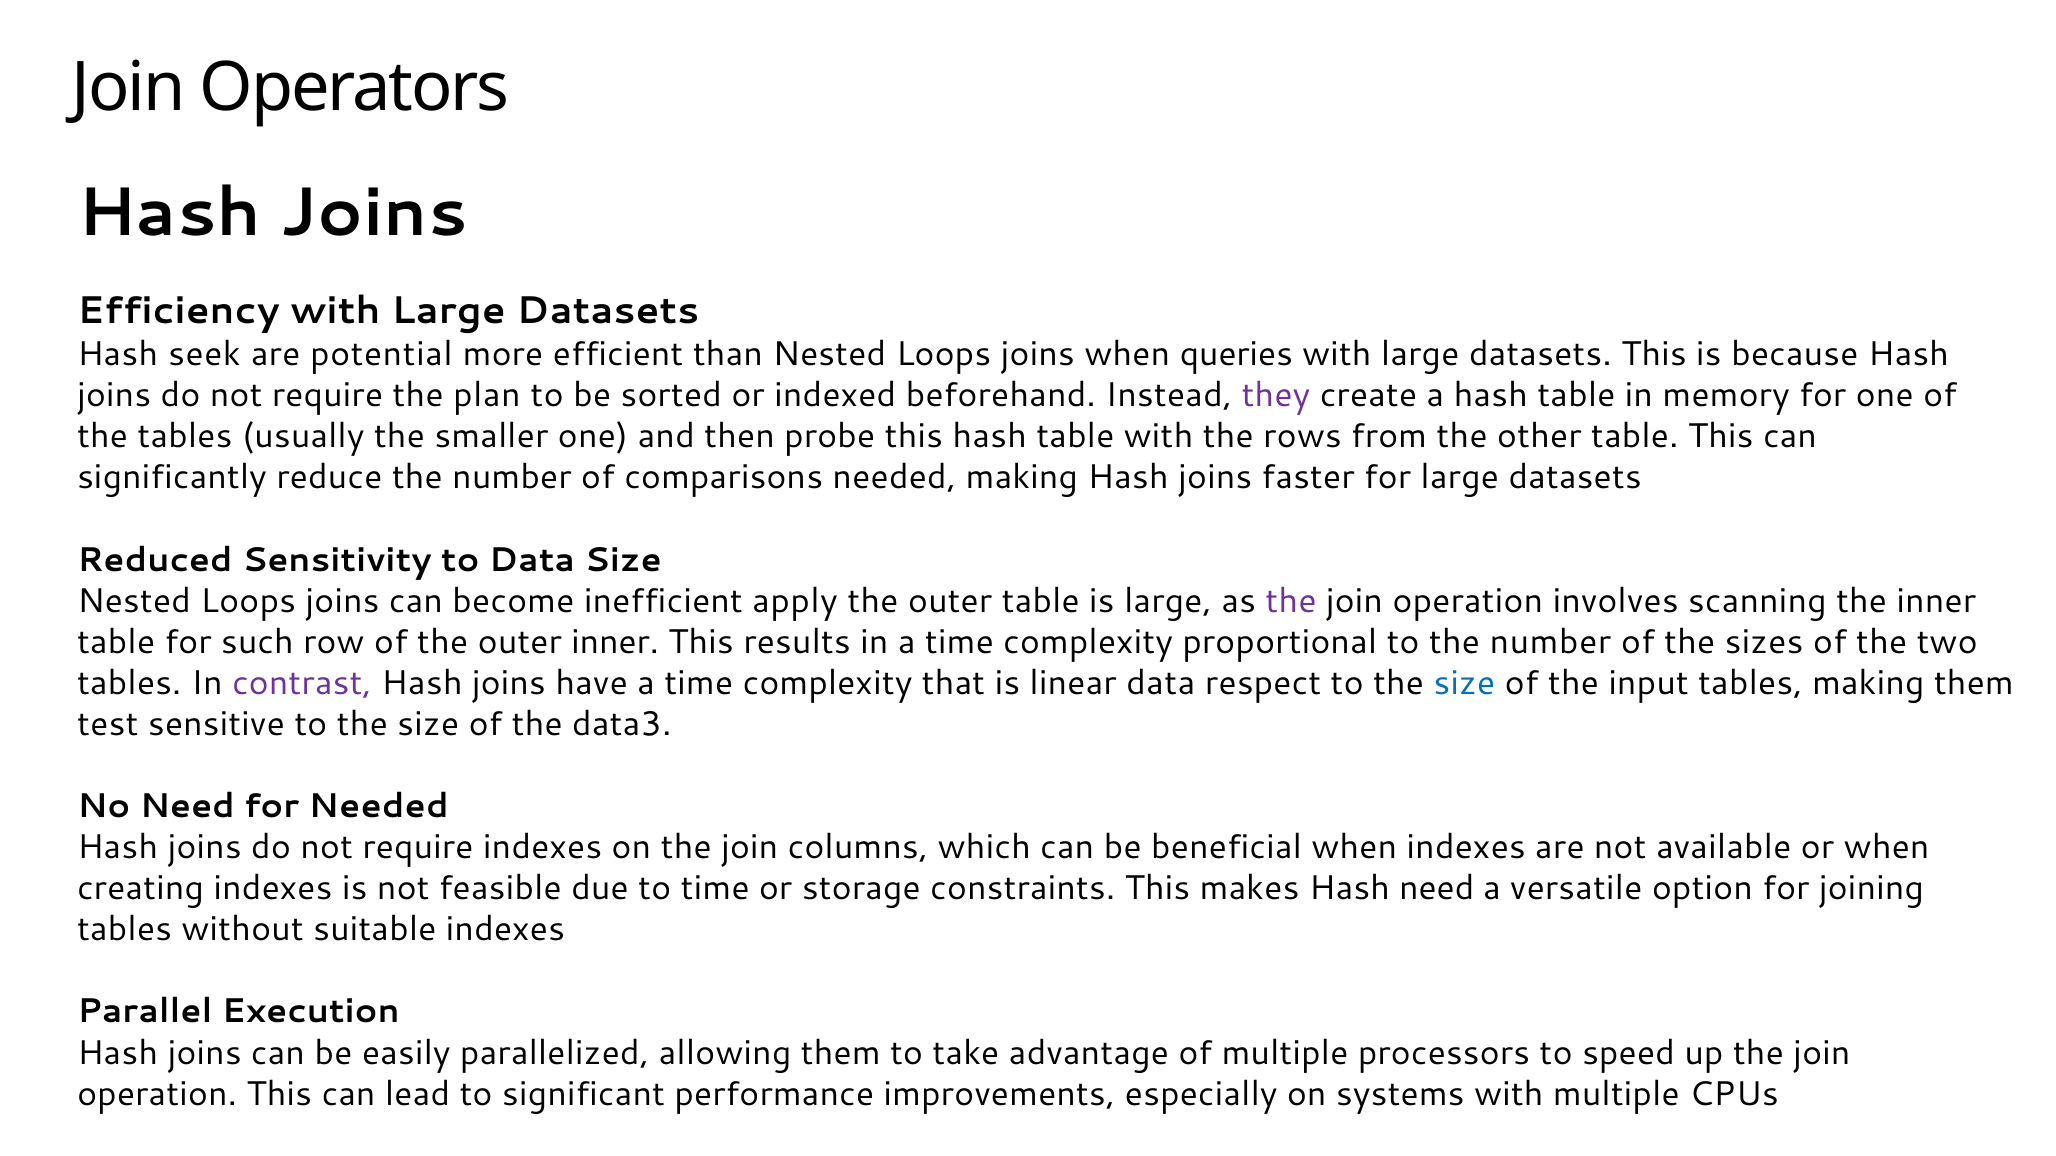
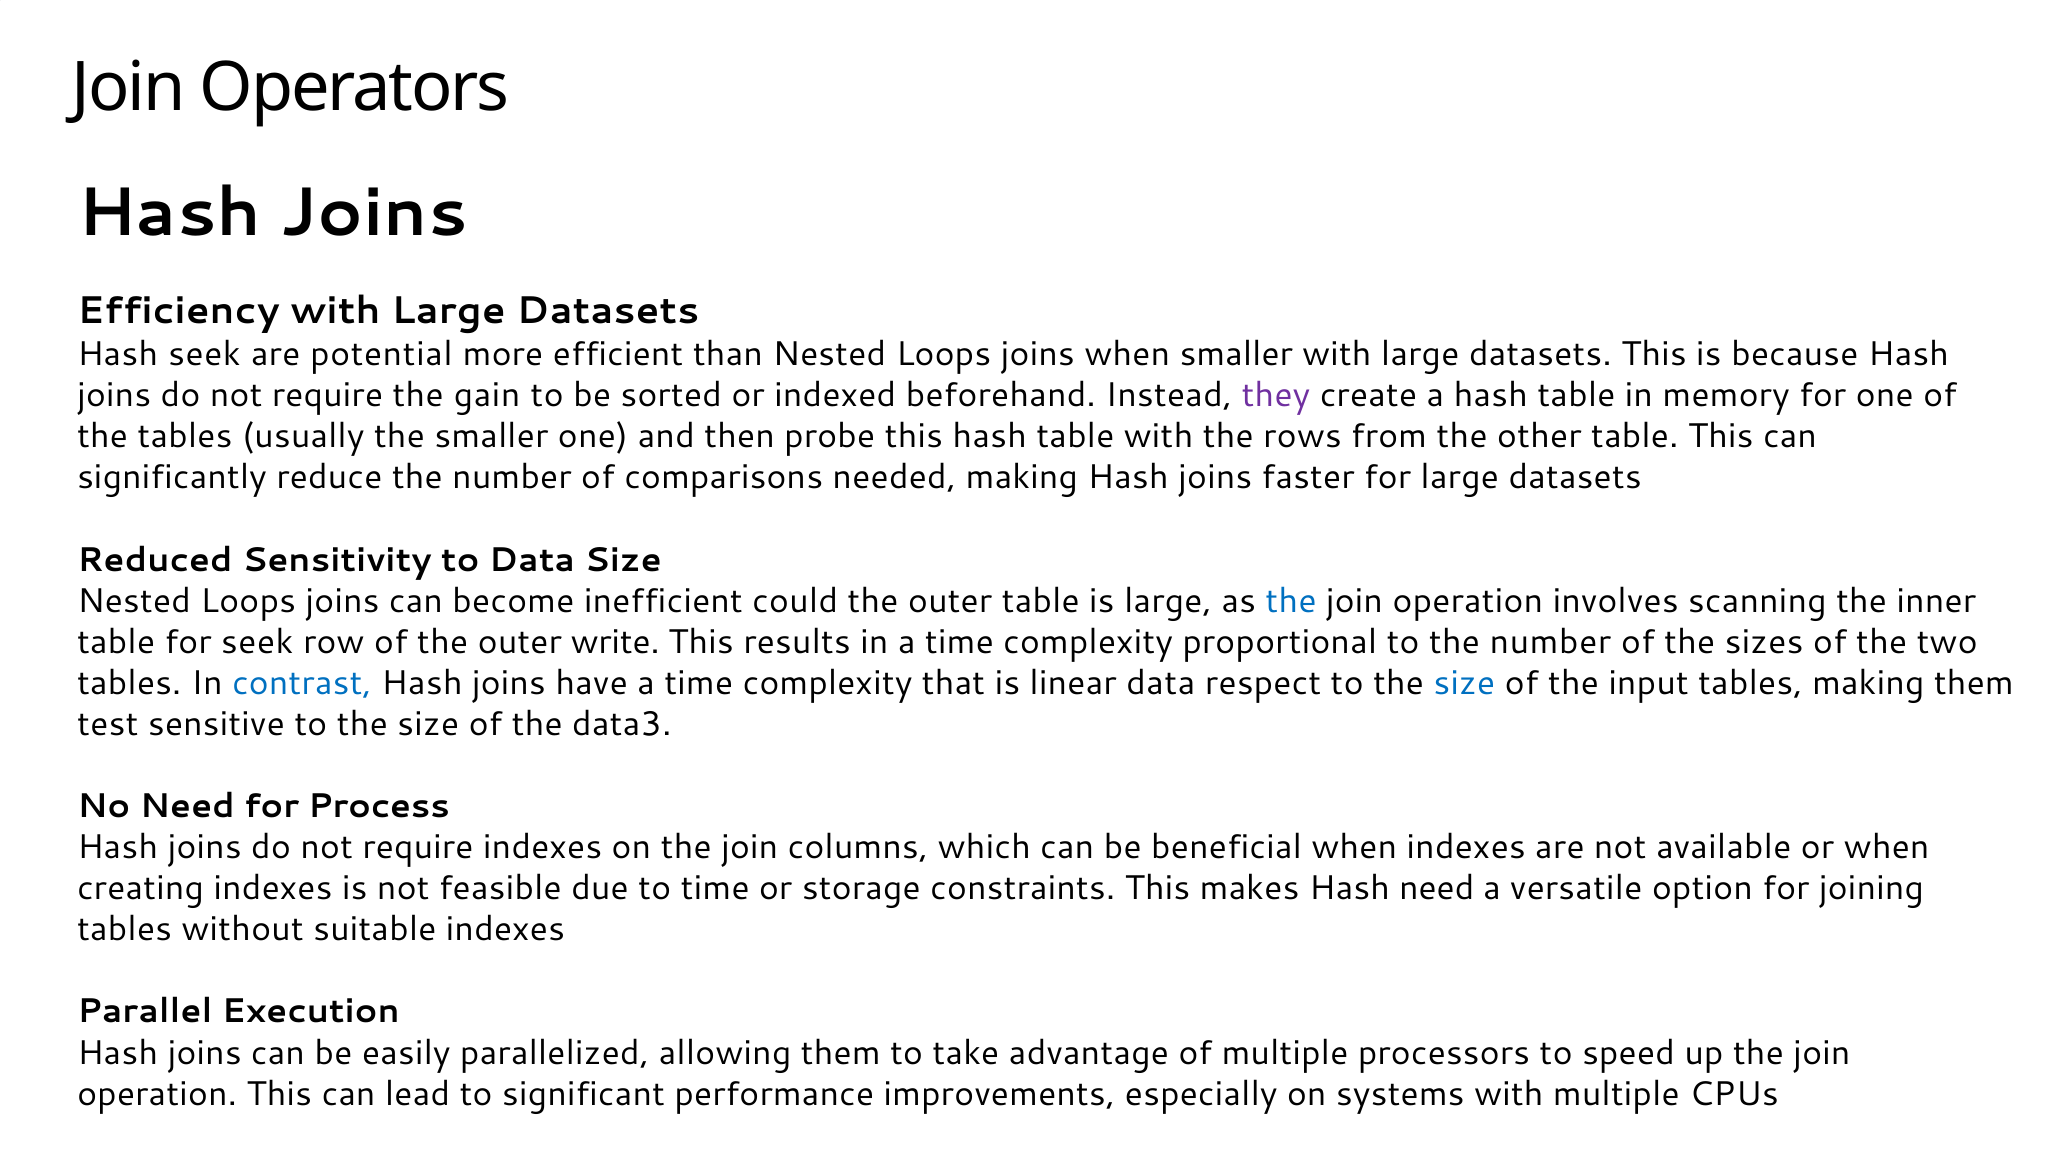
when queries: queries -> smaller (1236, 355)
plan: plan -> gain (487, 396)
apply: apply -> could (795, 601)
the colour: purple -> blue (1291, 601)
for such: such -> seek (257, 642)
outer inner: inner -> write (615, 642)
contrast colour: purple -> blue (302, 683)
for Needed: Needed -> Process (379, 807)
